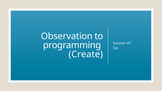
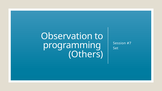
Create: Create -> Others (86, 54)
